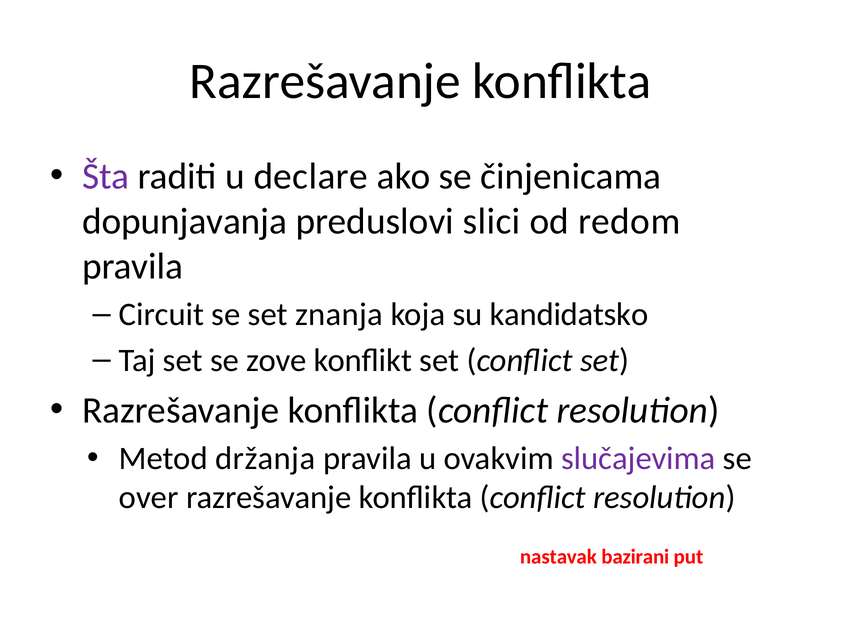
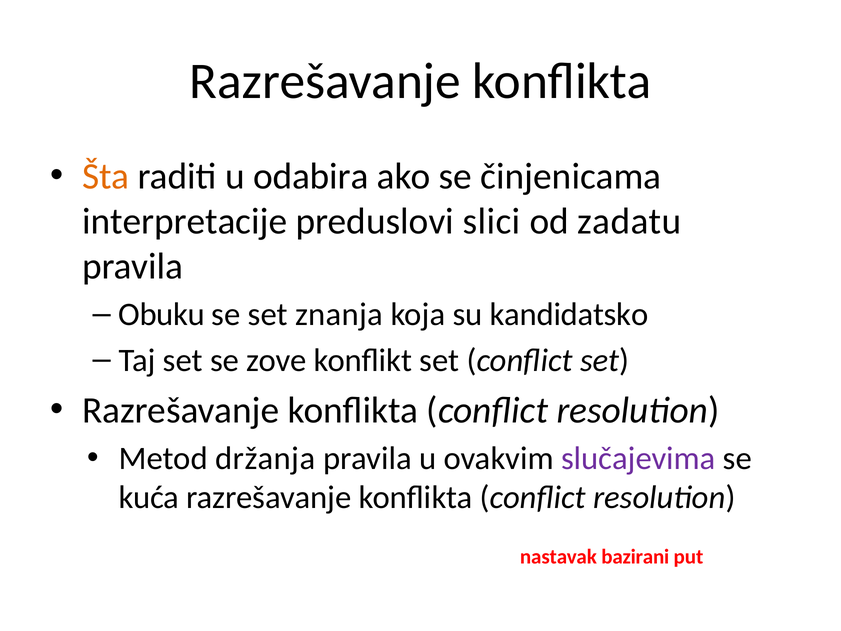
Šta colour: purple -> orange (106, 176)
declare: declare -> odabira (311, 176)
dopunjavanja: dopunjavanja -> interpretacije (185, 221)
redom: redom -> zadatu (629, 221)
Circuit: Circuit -> Obuku (162, 314)
over: over -> kuća (149, 497)
